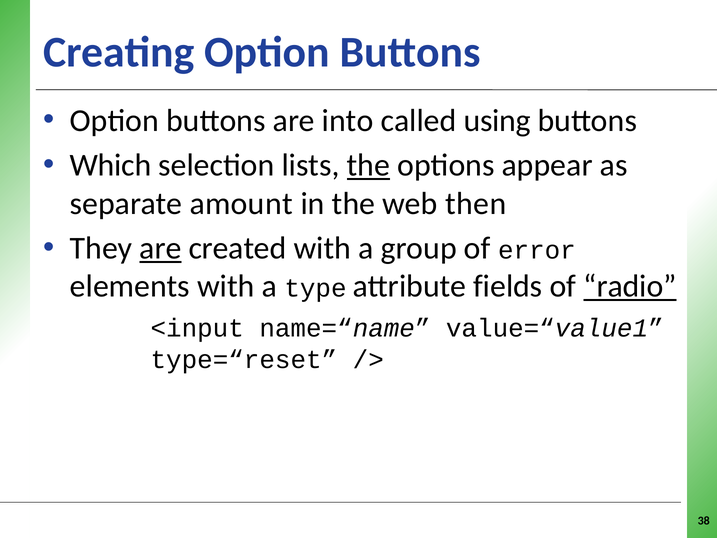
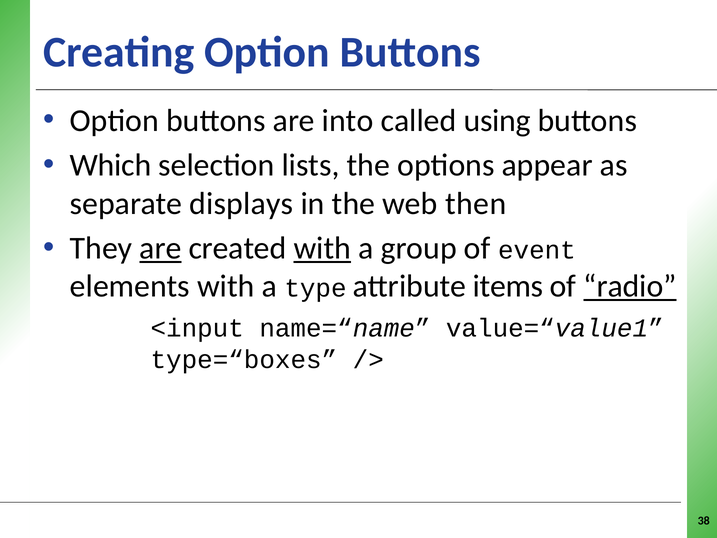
the underline: present -> none (368, 165)
amount: amount -> displays (241, 203)
with underline: none -> present (322, 248)
error: error -> event (537, 250)
fields: fields -> items (508, 286)
type=“reset: type=“reset -> type=“boxes (244, 360)
